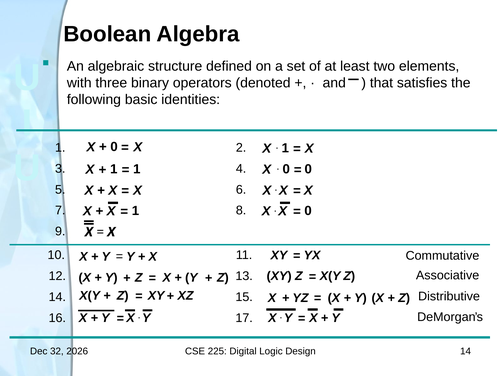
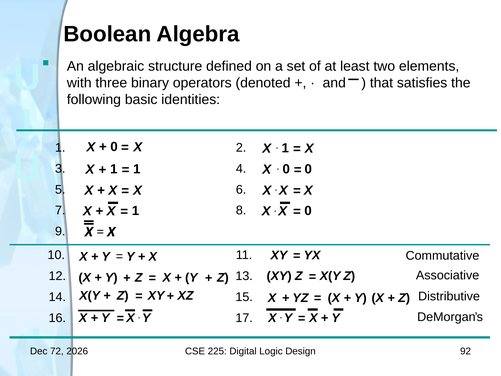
32: 32 -> 72 (57, 351)
Design 14: 14 -> 92 (466, 351)
